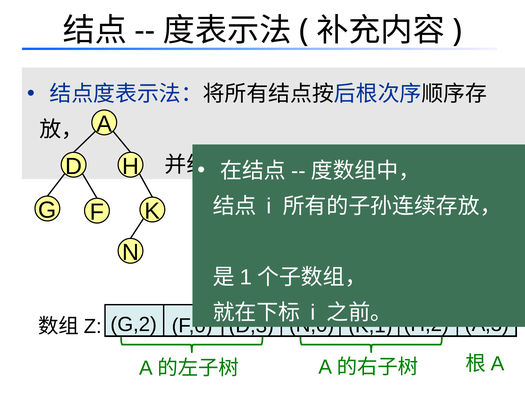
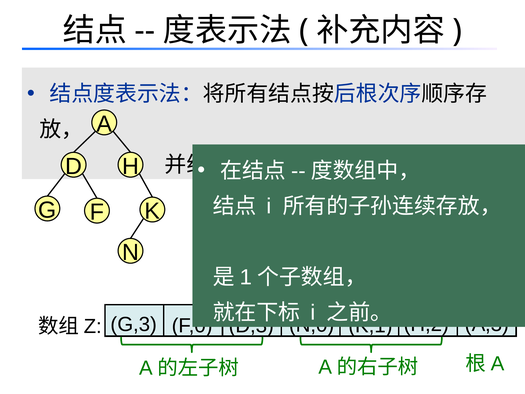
G,2: G,2 -> G,3 (134, 324)
